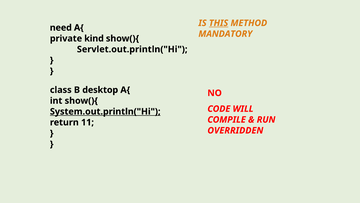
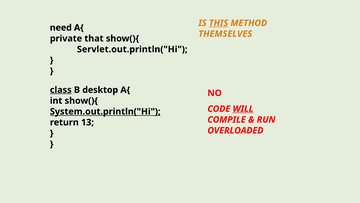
MANDATORY: MANDATORY -> THEMSELVES (225, 34)
kind: kind -> that (94, 38)
class underline: none -> present (61, 90)
WILL underline: none -> present (243, 109)
11: 11 -> 13 (88, 122)
OVERRIDDEN: OVERRIDDEN -> OVERLOADED (235, 130)
